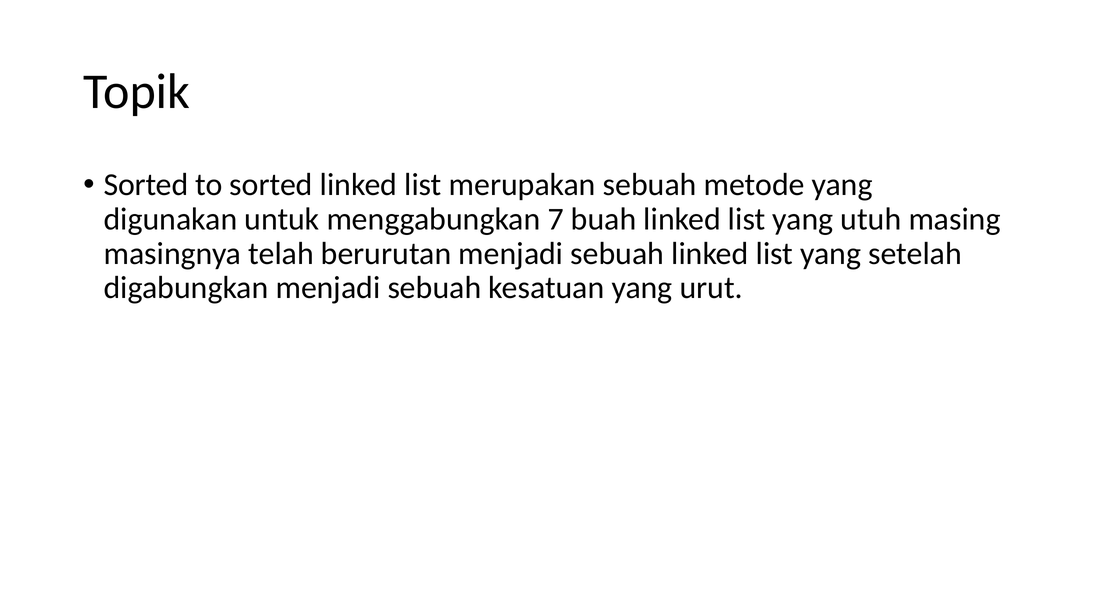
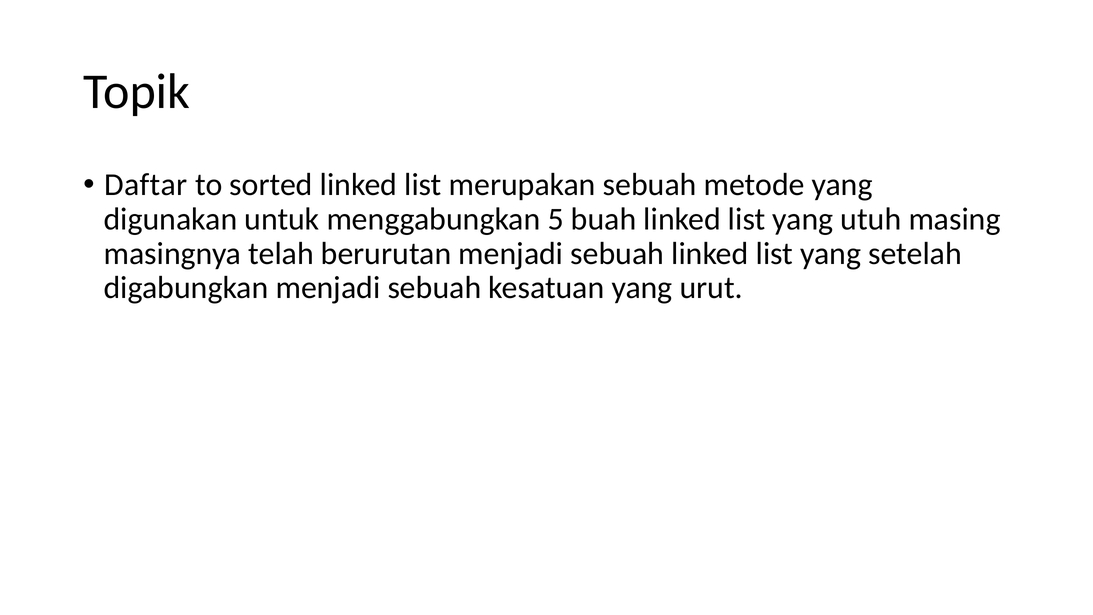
Sorted: Sorted -> Daftar (146, 185)
7: 7 -> 5 (556, 219)
